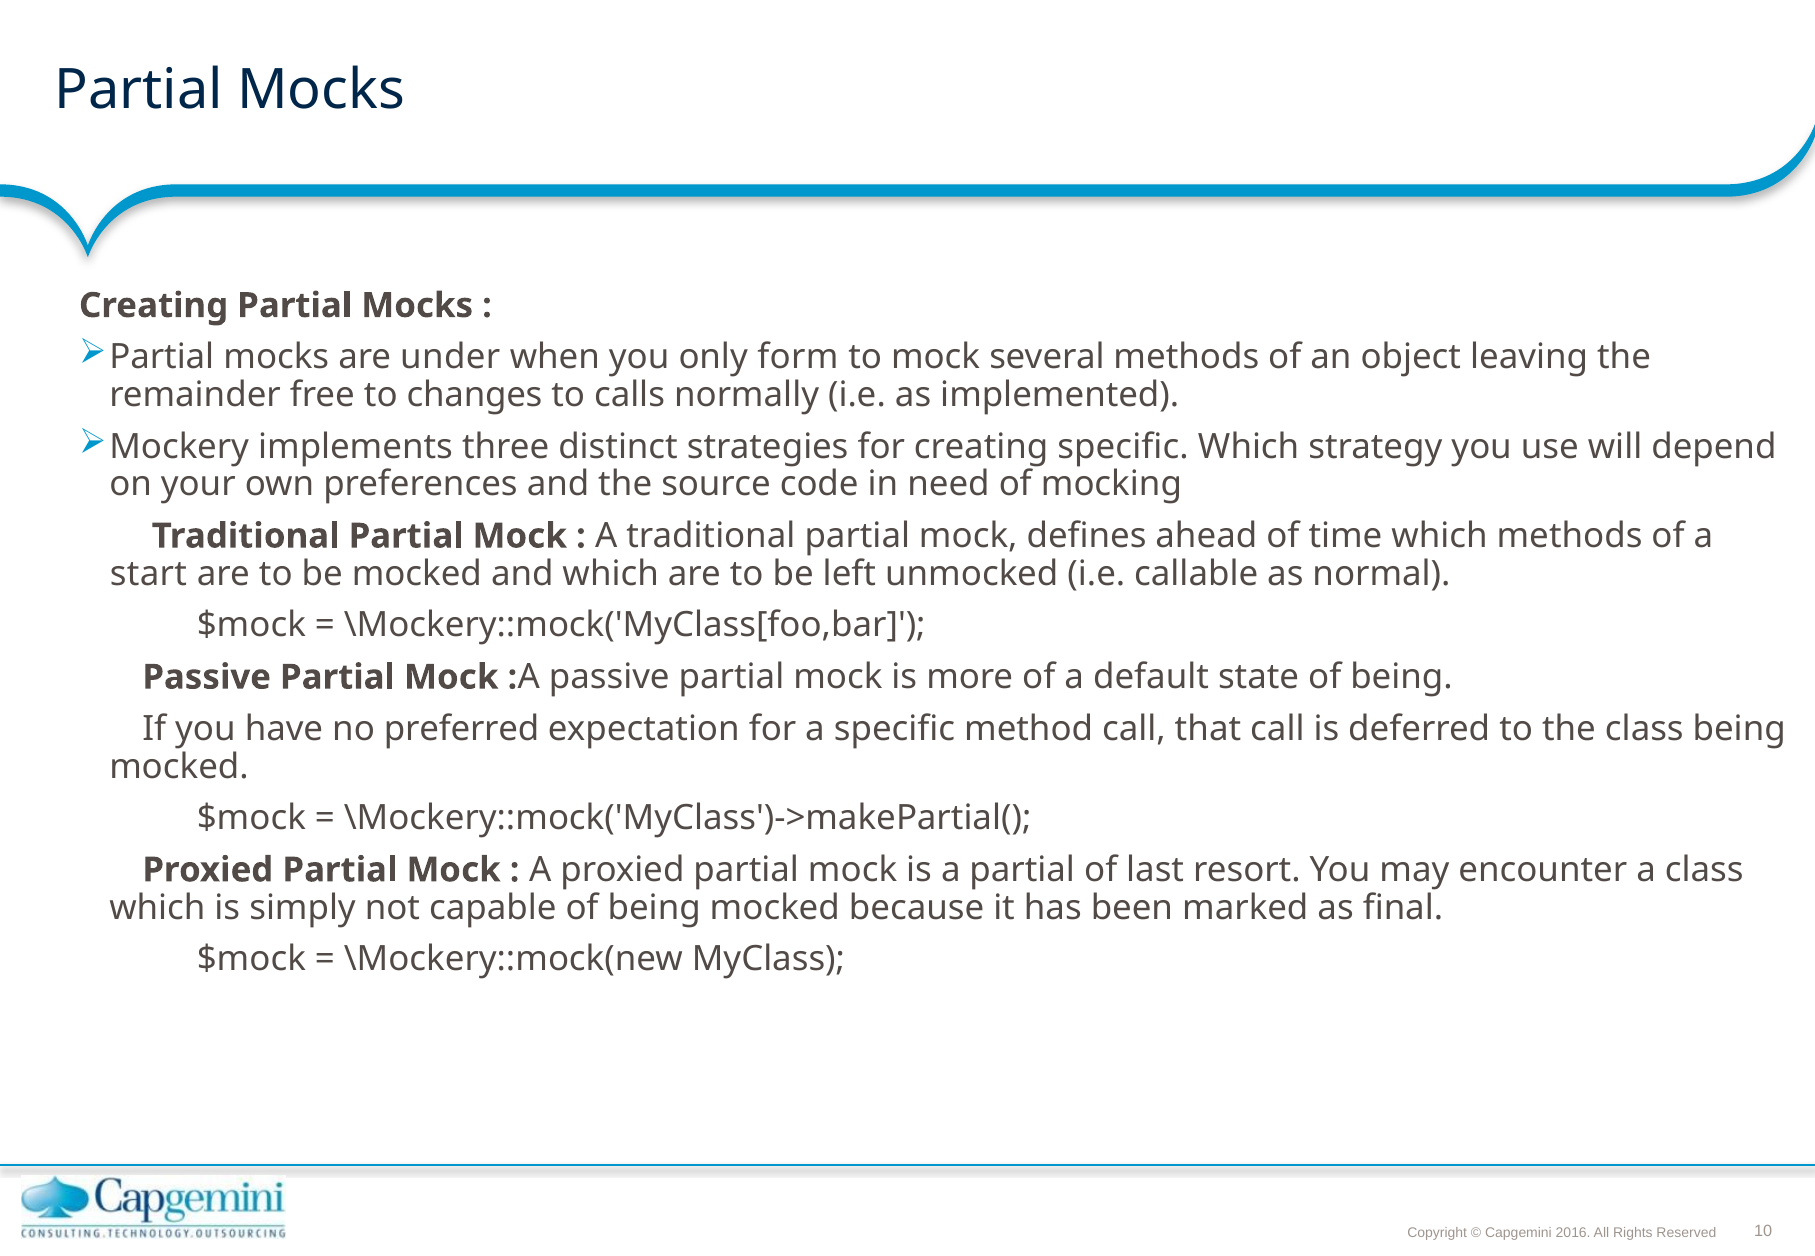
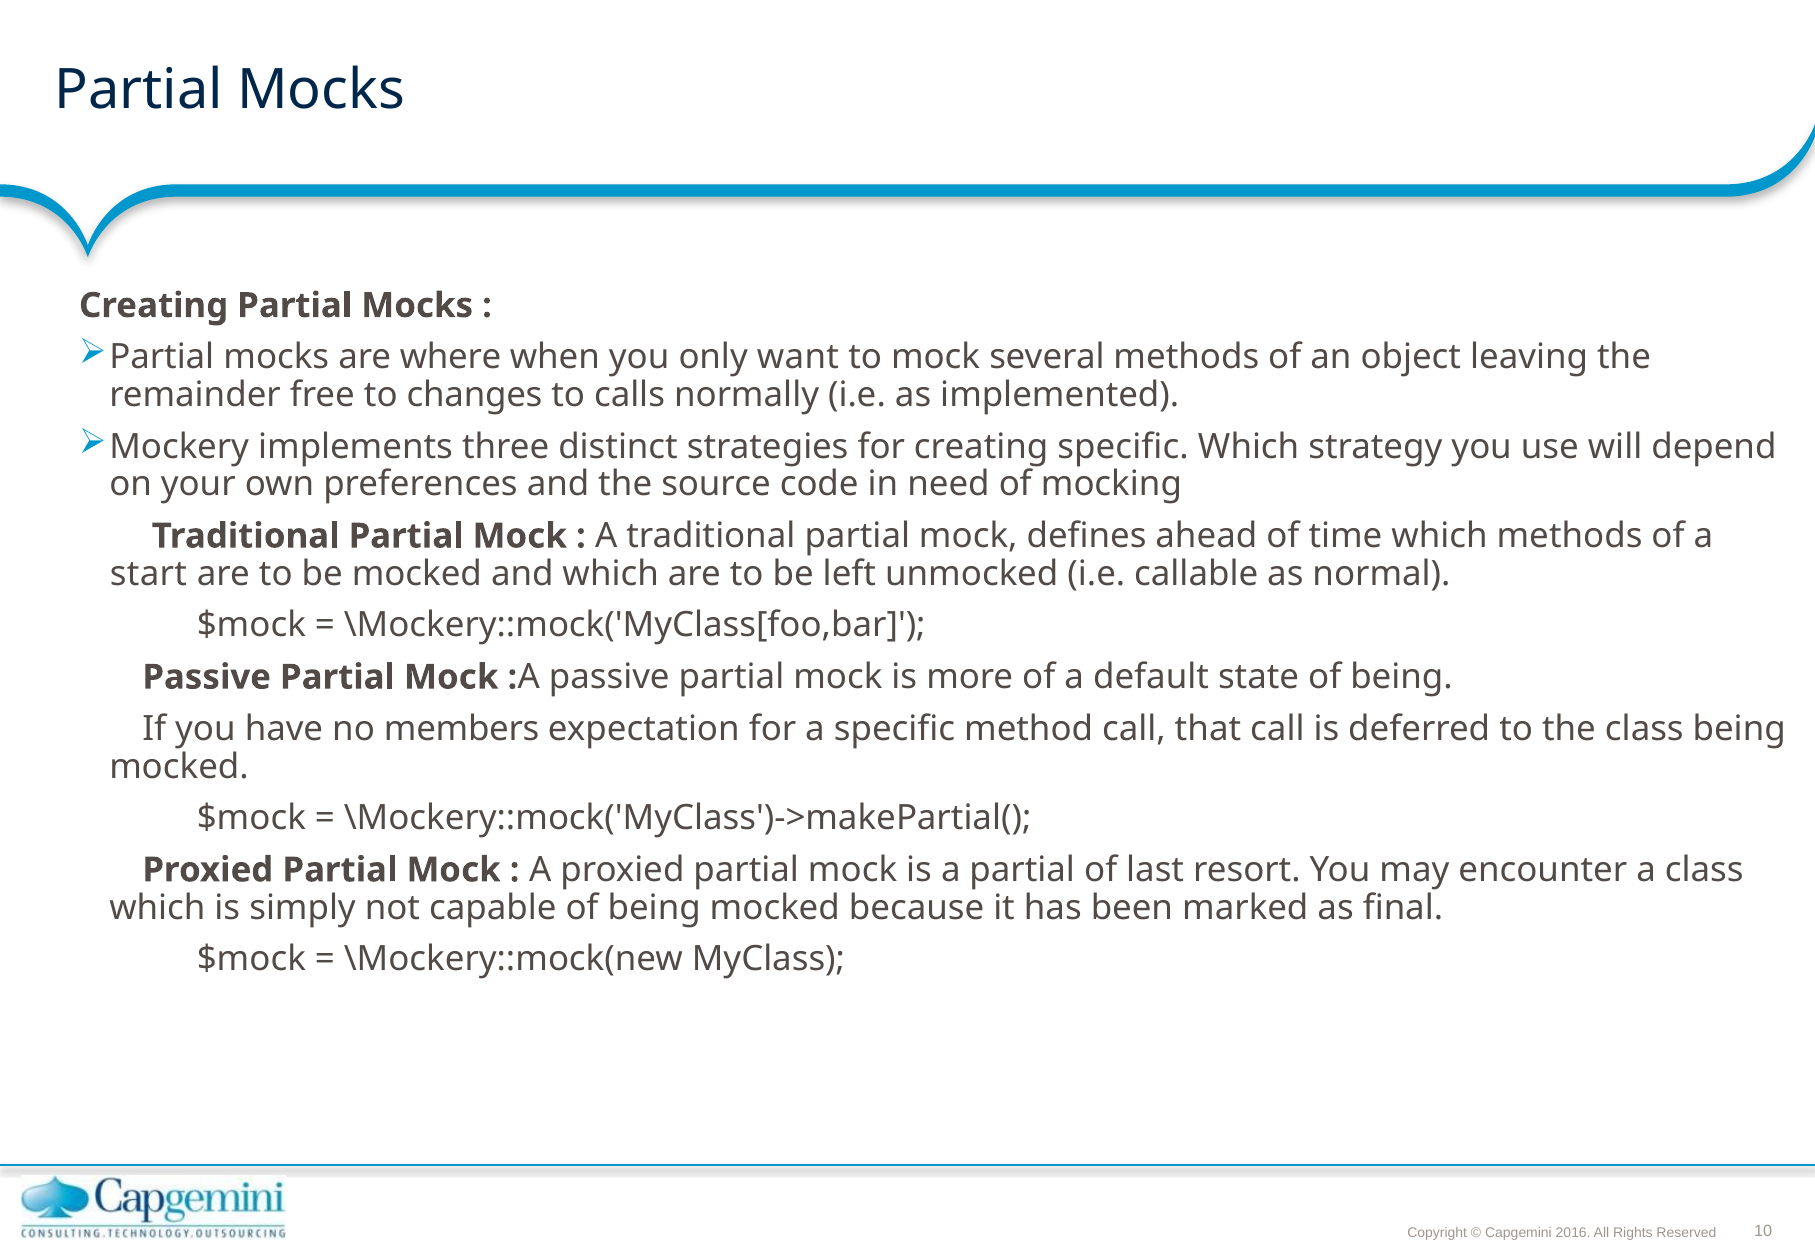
under: under -> where (451, 357)
form: form -> want (798, 357)
preferred: preferred -> members (462, 729)
